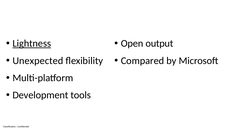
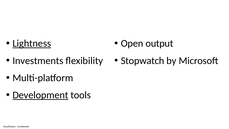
Unexpected: Unexpected -> Investments (38, 61)
Compared: Compared -> Stopwatch (143, 61)
Development underline: none -> present (40, 95)
